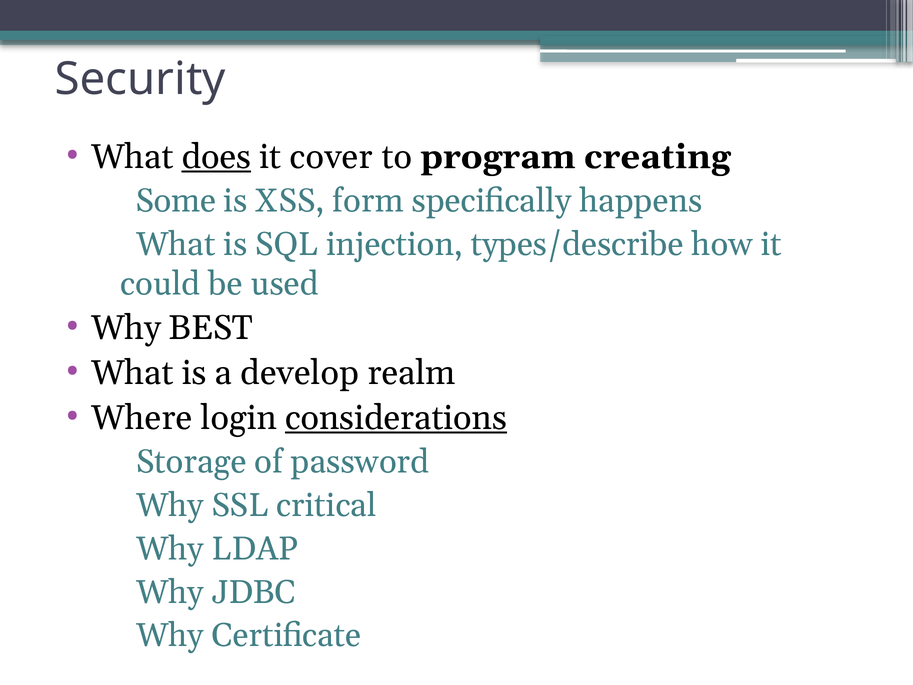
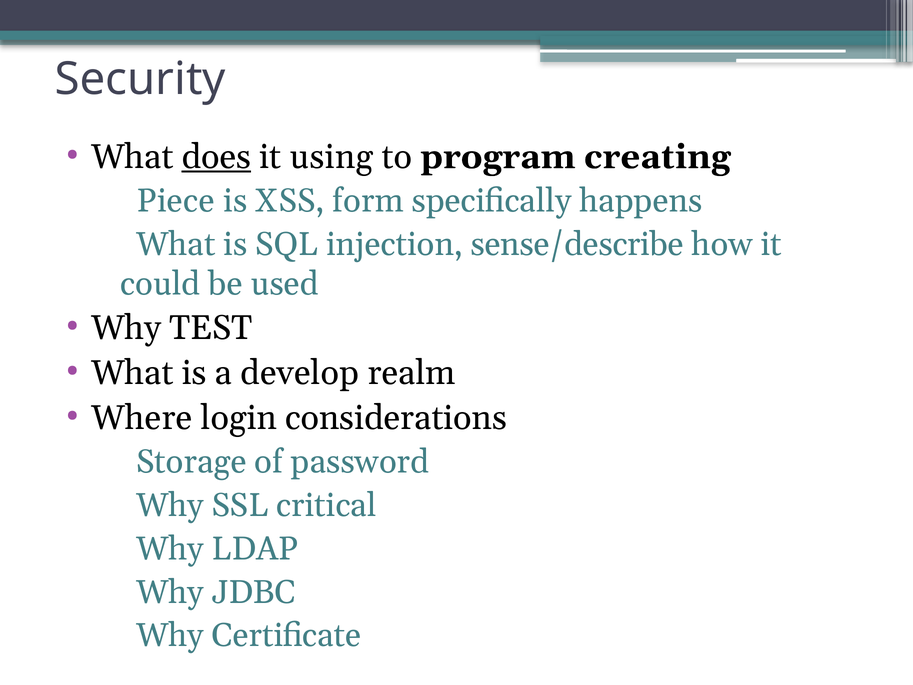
cover: cover -> using (331, 157)
Some: Some -> Piece (176, 201)
types/describe: types/describe -> sense/describe (577, 244)
BEST: BEST -> TEST (211, 328)
considerations underline: present -> none (396, 418)
